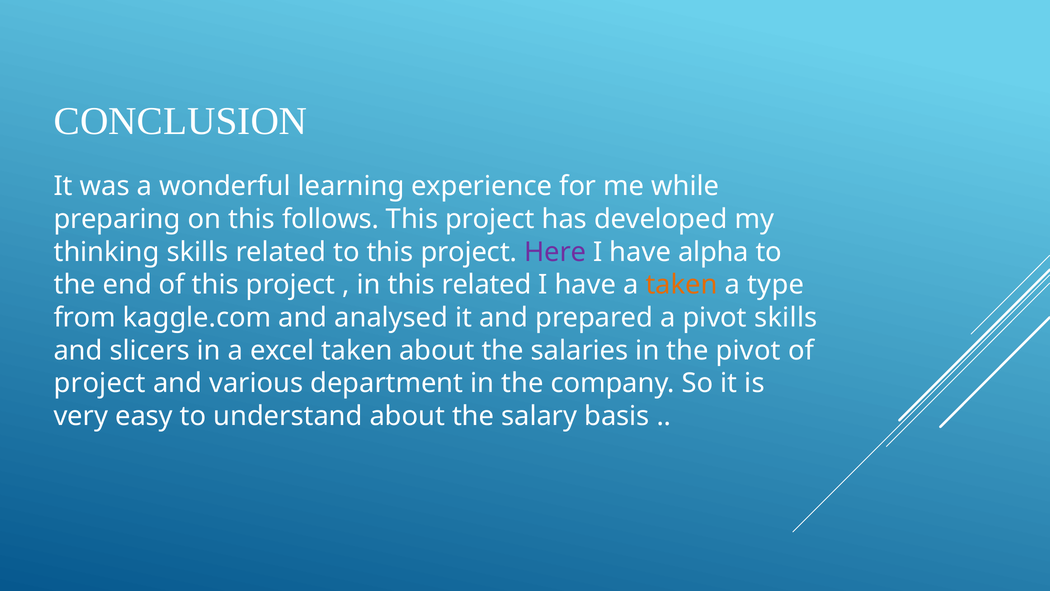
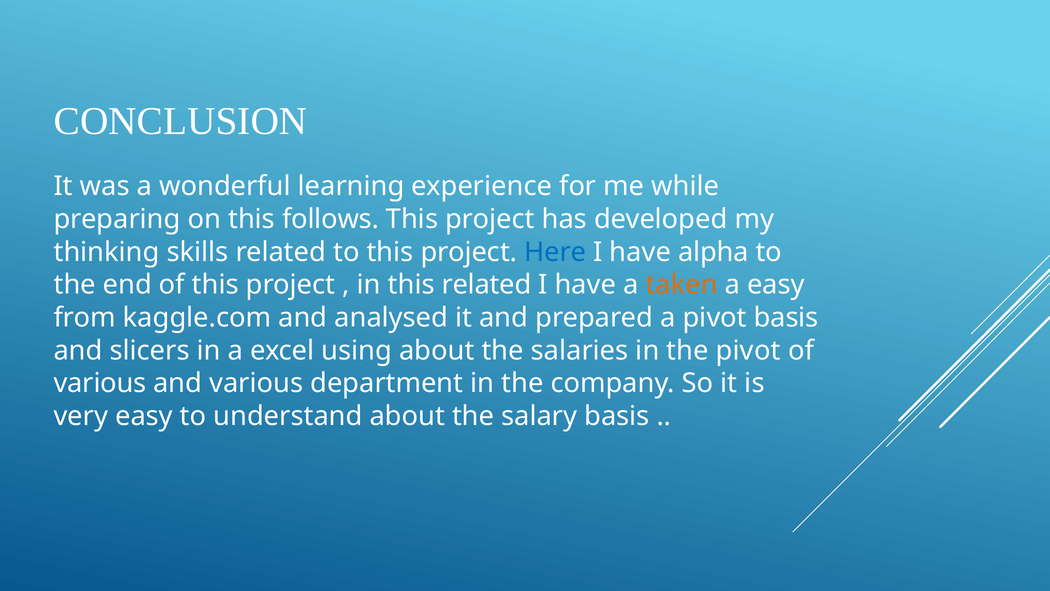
Here colour: purple -> blue (555, 252)
a type: type -> easy (776, 285)
pivot skills: skills -> basis (786, 317)
excel taken: taken -> using (357, 350)
project: project -> various (100, 383)
